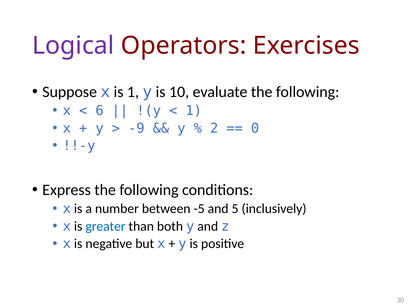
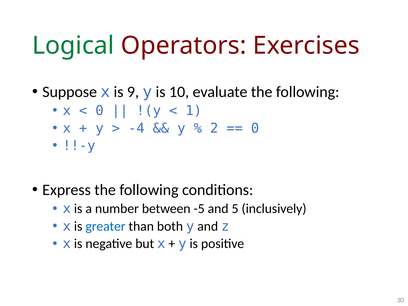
Logical colour: purple -> green (73, 46)
is 1: 1 -> 9 (133, 92)
6: 6 -> 0 (100, 111)
-9: -9 -> -4 (136, 128)
